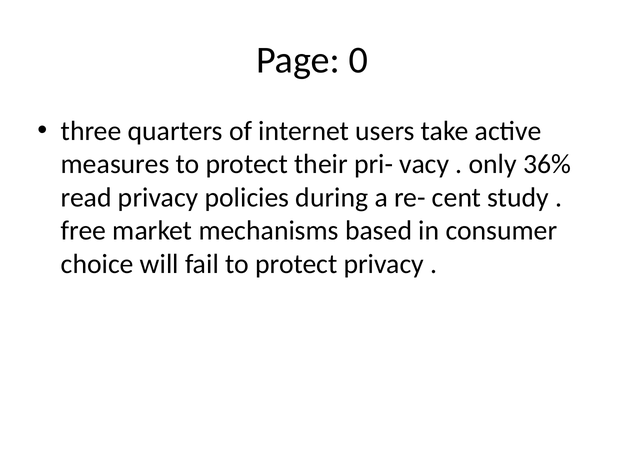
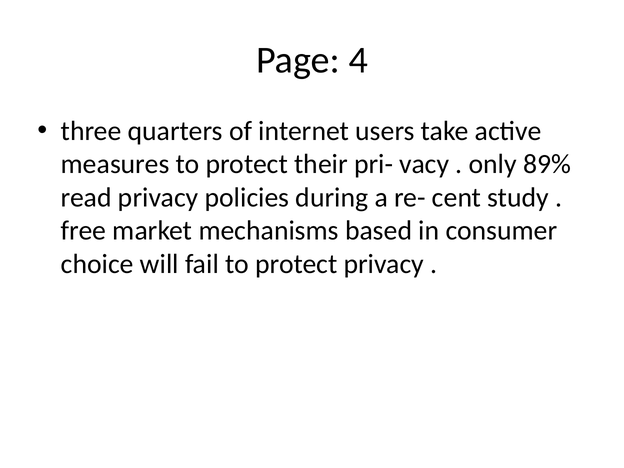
0: 0 -> 4 (358, 60)
36%: 36% -> 89% (547, 164)
